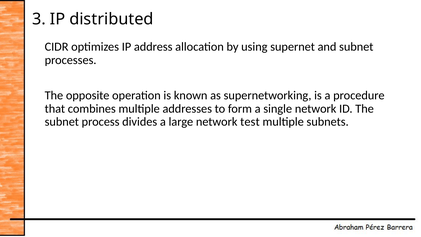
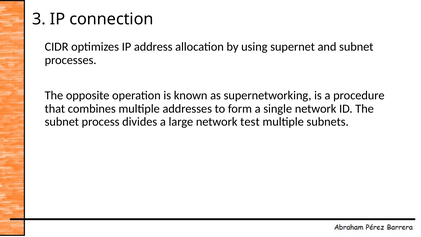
distributed: distributed -> connection (111, 19)
